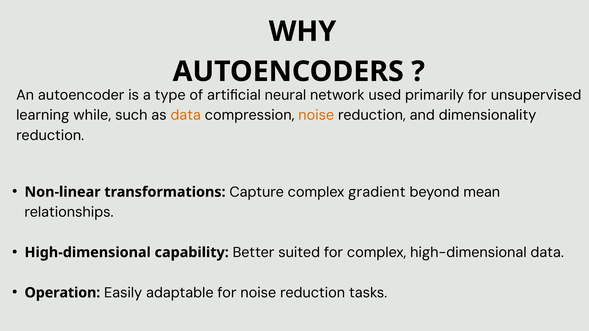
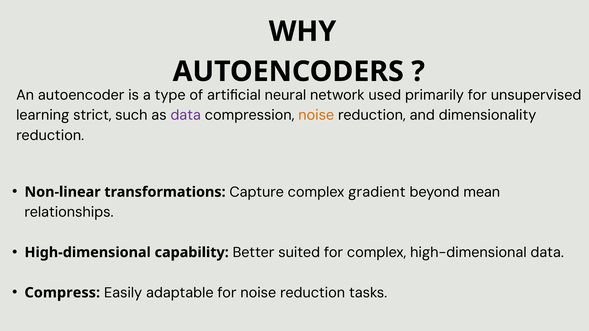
while: while -> strict (92, 115)
data colour: orange -> purple (186, 115)
Operation: Operation -> Compress (62, 293)
